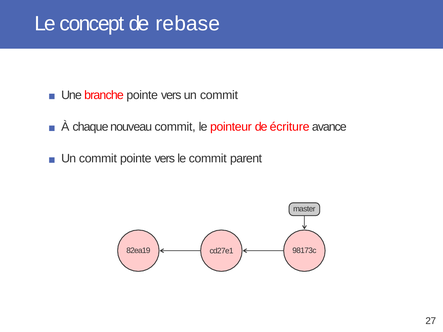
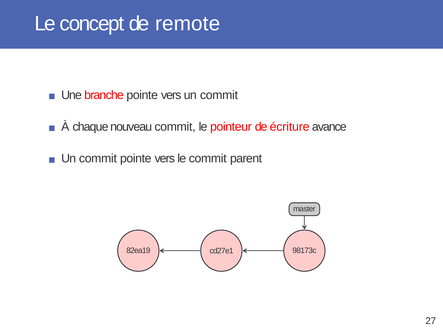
rebase: rebase -> remote (188, 24)
